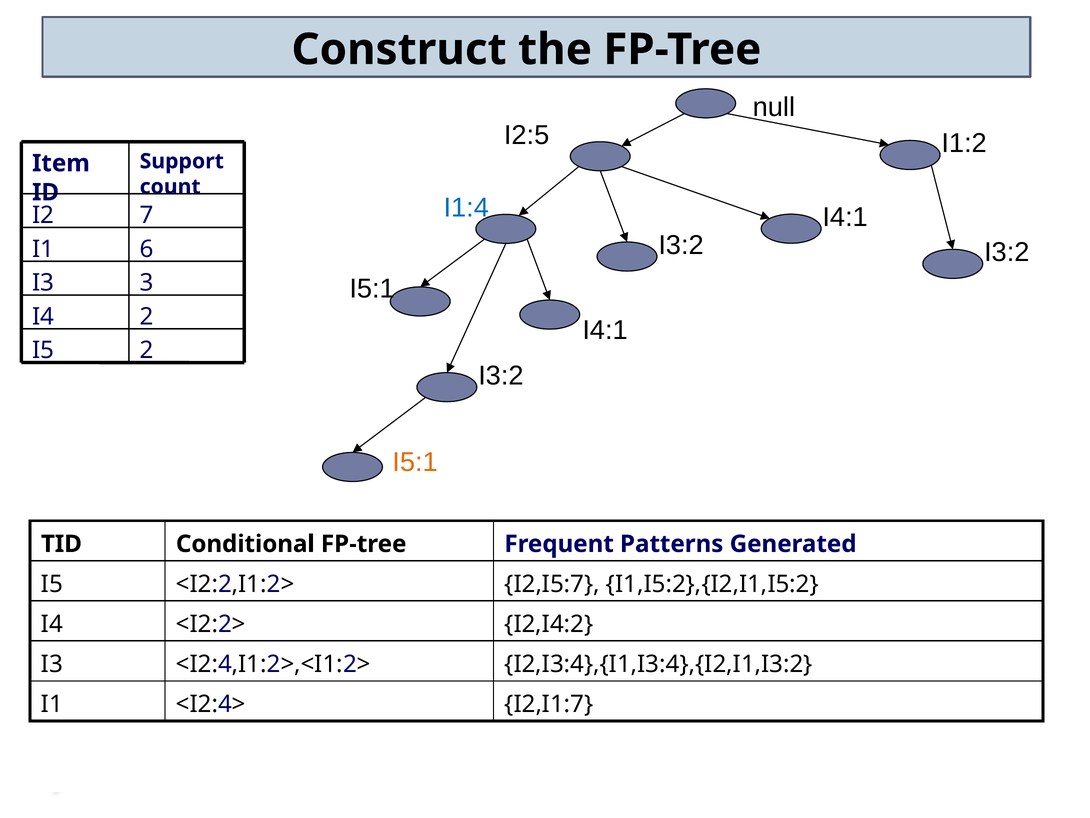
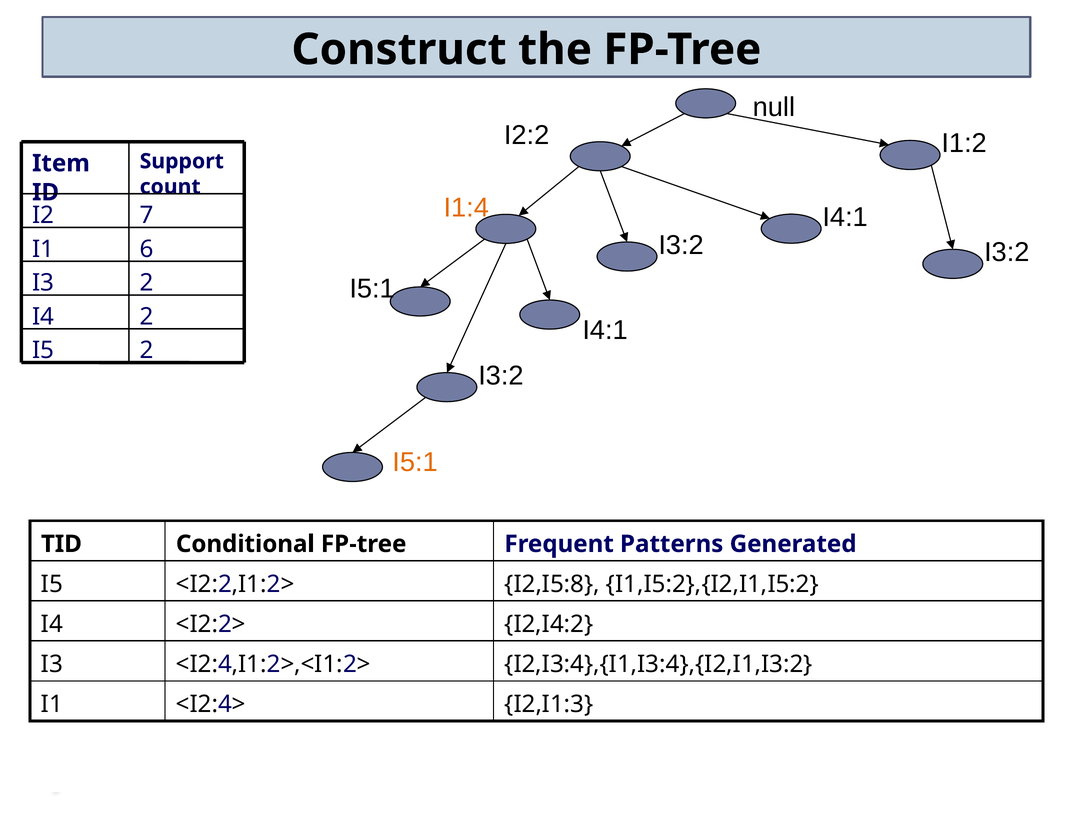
I2:5: I2:5 -> I2:2 (527, 135)
I1:4 colour: blue -> orange (466, 208)
I3 3: 3 -> 2 (147, 283)
I2,I5:7: I2,I5:7 -> I2,I5:8 (552, 584)
I2,I1:7: I2,I1:7 -> I2,I1:3 (549, 704)
